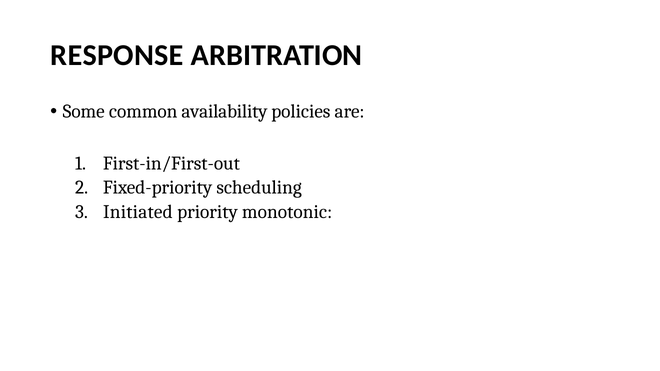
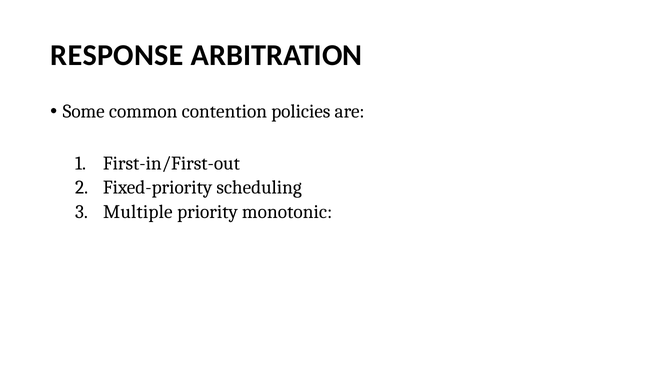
availability: availability -> contention (224, 112)
Initiated: Initiated -> Multiple (138, 212)
